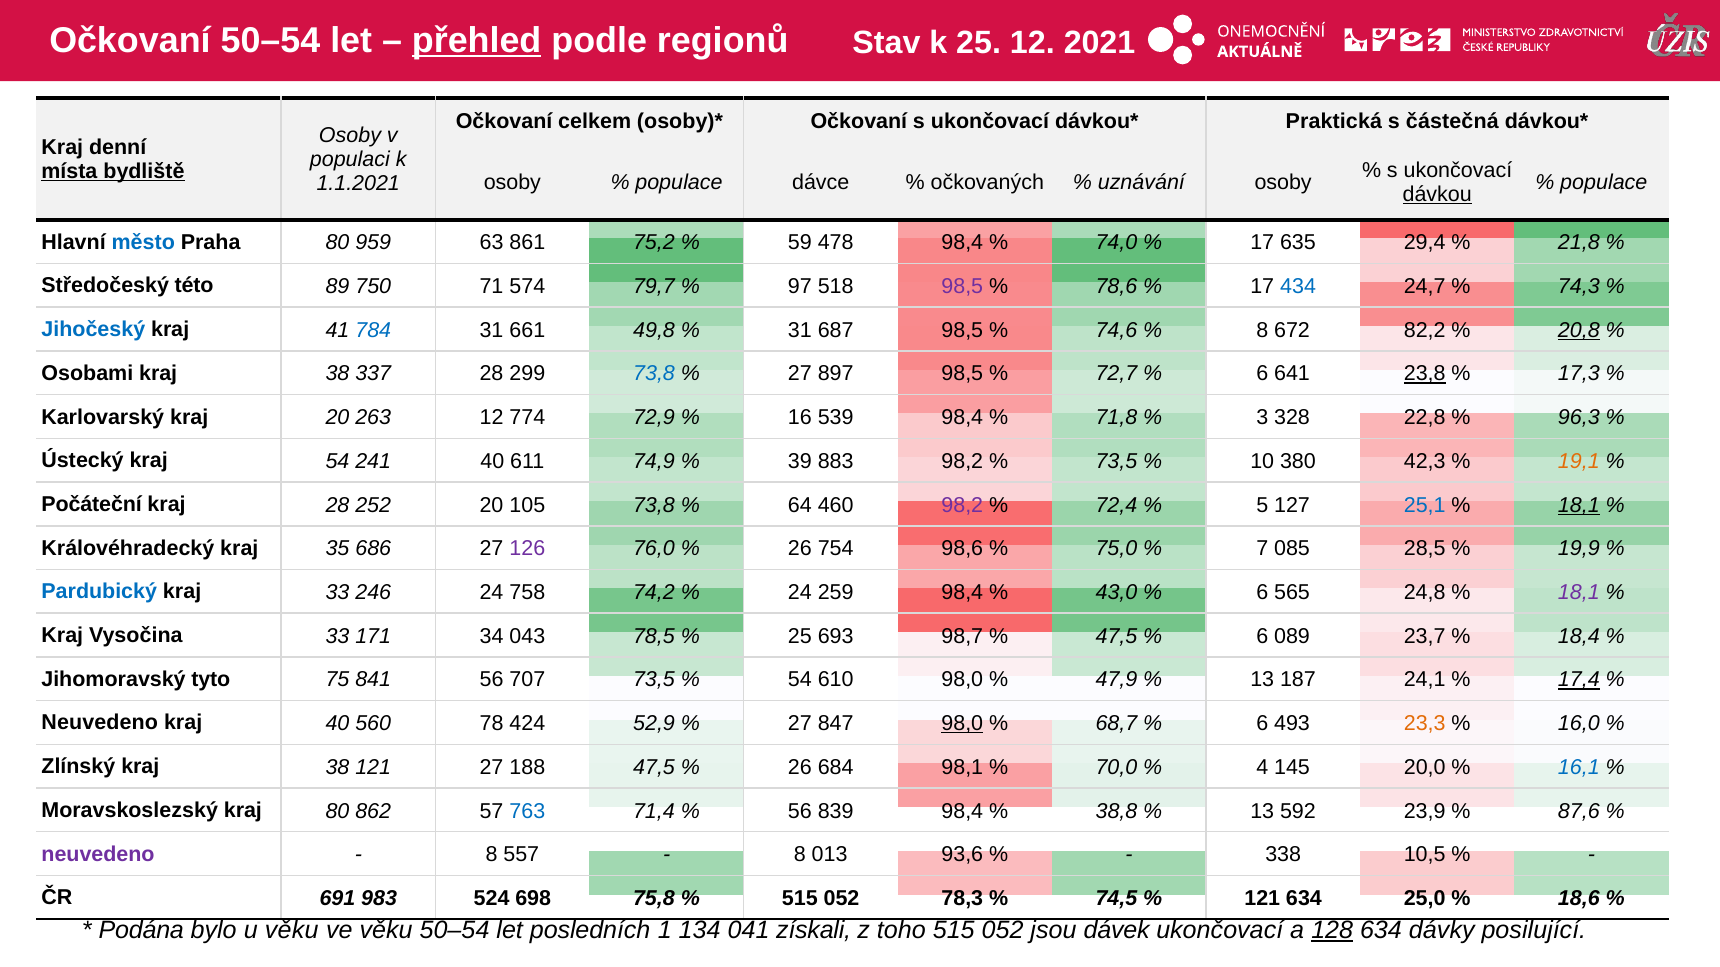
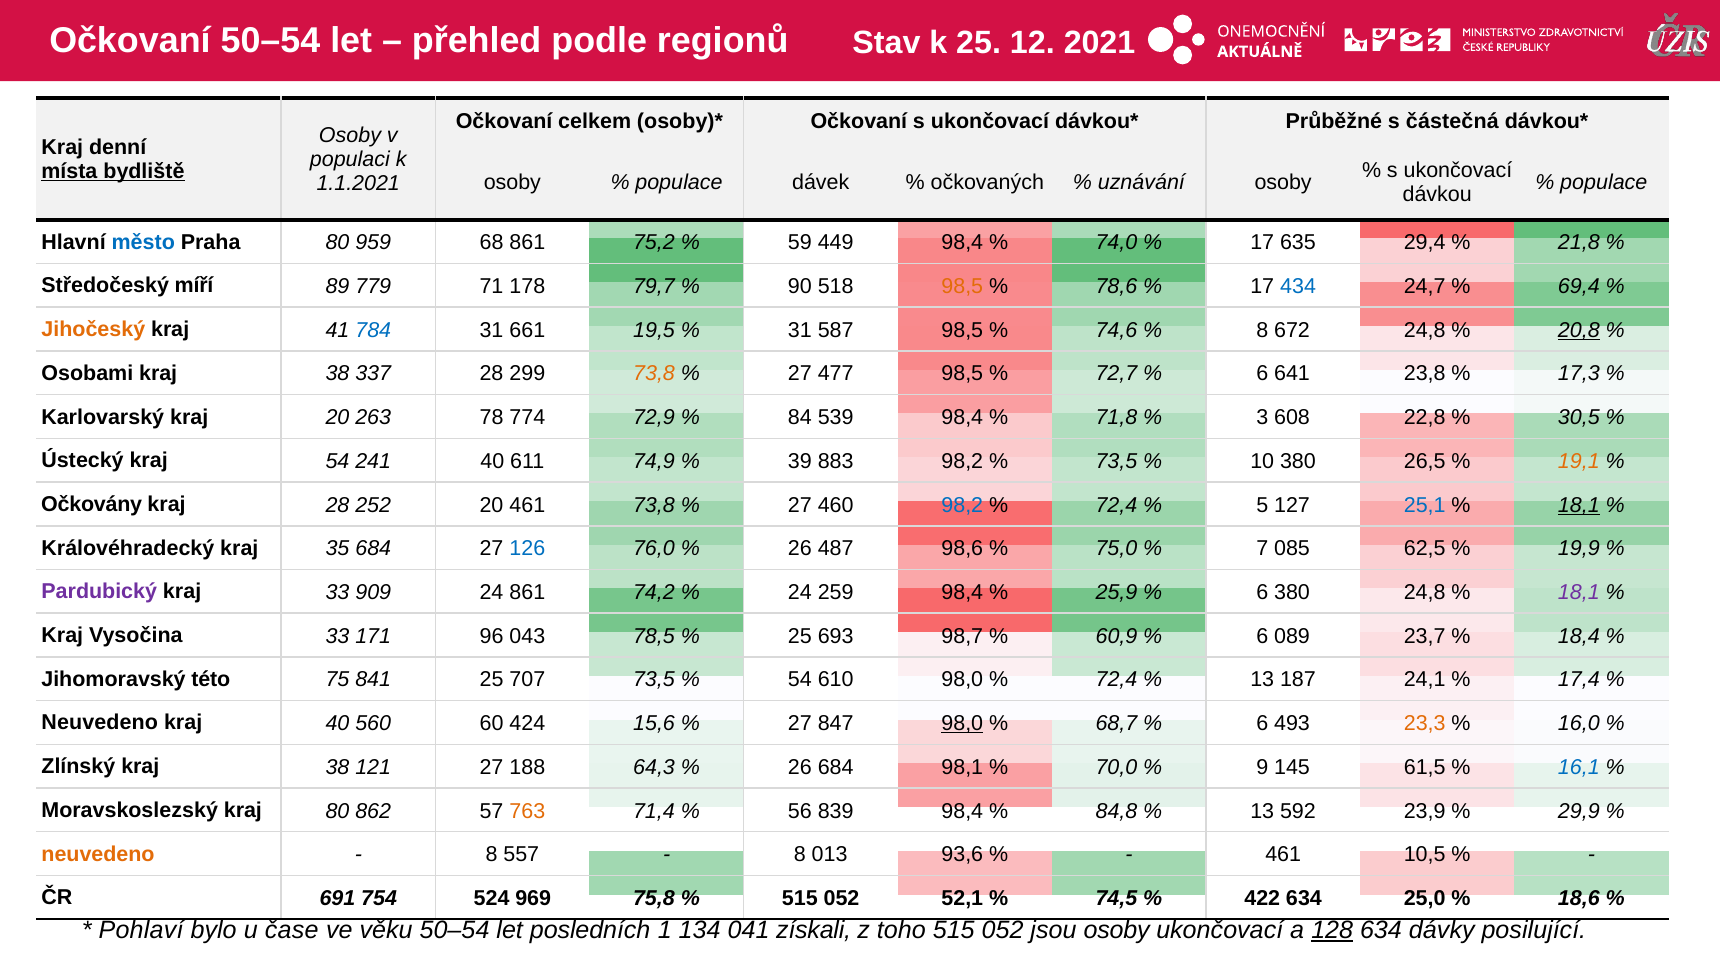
přehled underline: present -> none (477, 40)
Praktická: Praktická -> Průběžné (1334, 121)
dávce: dávce -> dávek (821, 182)
dávkou underline: present -> none (1437, 194)
63: 63 -> 68 (492, 243)
478: 478 -> 449 (836, 243)
této: této -> míří (194, 286)
750: 750 -> 779 (373, 287)
574: 574 -> 178 (527, 287)
97: 97 -> 90 (800, 287)
98,5 colour: purple -> orange (962, 287)
74,3: 74,3 -> 69,4 (1579, 287)
Jihočeský colour: blue -> orange (93, 330)
49,8: 49,8 -> 19,5 (654, 330)
687: 687 -> 587 (836, 330)
672 82,2: 82,2 -> 24,8 (1425, 330)
73,8 colour: blue -> orange (654, 374)
897: 897 -> 477 (836, 374)
23,8 underline: present -> none (1425, 374)
263 12: 12 -> 78 (492, 418)
16: 16 -> 84 (800, 418)
328: 328 -> 608 (1292, 418)
96,3: 96,3 -> 30,5 (1579, 418)
42,3: 42,3 -> 26,5 (1425, 462)
Počáteční: Počáteční -> Očkovány (92, 505)
20 105: 105 -> 461 (527, 505)
64: 64 -> 27 (800, 505)
98,2 colour: purple -> blue (962, 505)
35 686: 686 -> 684 (373, 549)
126 colour: purple -> blue (527, 549)
754: 754 -> 487 (836, 549)
28,5: 28,5 -> 62,5 (1425, 549)
Pardubický colour: blue -> purple (99, 592)
246: 246 -> 909 (373, 593)
24 758: 758 -> 861 (527, 593)
43,0: 43,0 -> 25,9 (1116, 593)
6 565: 565 -> 380 (1292, 593)
34: 34 -> 96 (492, 636)
47,5: 47,5 -> 60,9 (1116, 636)
tyto: tyto -> této (211, 679)
841 56: 56 -> 25 (492, 680)
47,9: 47,9 -> 72,4 (1116, 680)
17,4 underline: present -> none (1579, 680)
78: 78 -> 60 (492, 724)
52,9: 52,9 -> 15,6 (654, 724)
188 47,5: 47,5 -> 64,3 (654, 768)
4: 4 -> 9 (1262, 768)
20,0: 20,0 -> 61,5 (1425, 768)
763 colour: blue -> orange (527, 811)
38,8: 38,8 -> 84,8 (1116, 811)
87,6: 87,6 -> 29,9 (1579, 811)
neuvedeno colour: purple -> orange (98, 854)
338: 338 -> 461 (1283, 855)
983: 983 -> 754 (379, 899)
698: 698 -> 969 (533, 899)
78,3: 78,3 -> 52,1 (962, 899)
121: 121 -> 422 (1262, 899)
Podána: Podána -> Pohlaví (141, 931)
u věku: věku -> čase (292, 931)
jsou dávek: dávek -> osoby (1117, 931)
